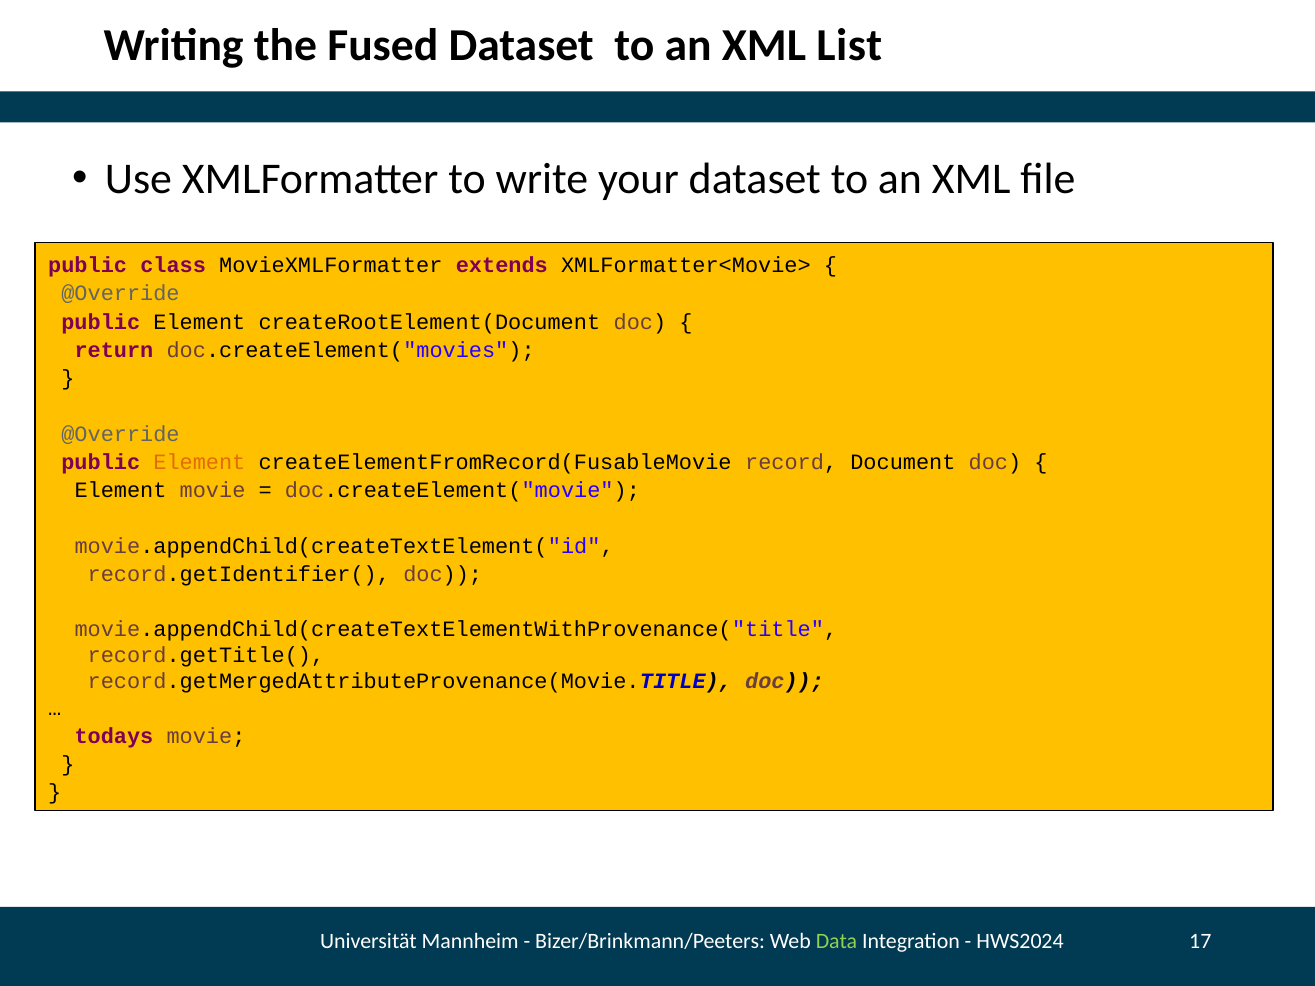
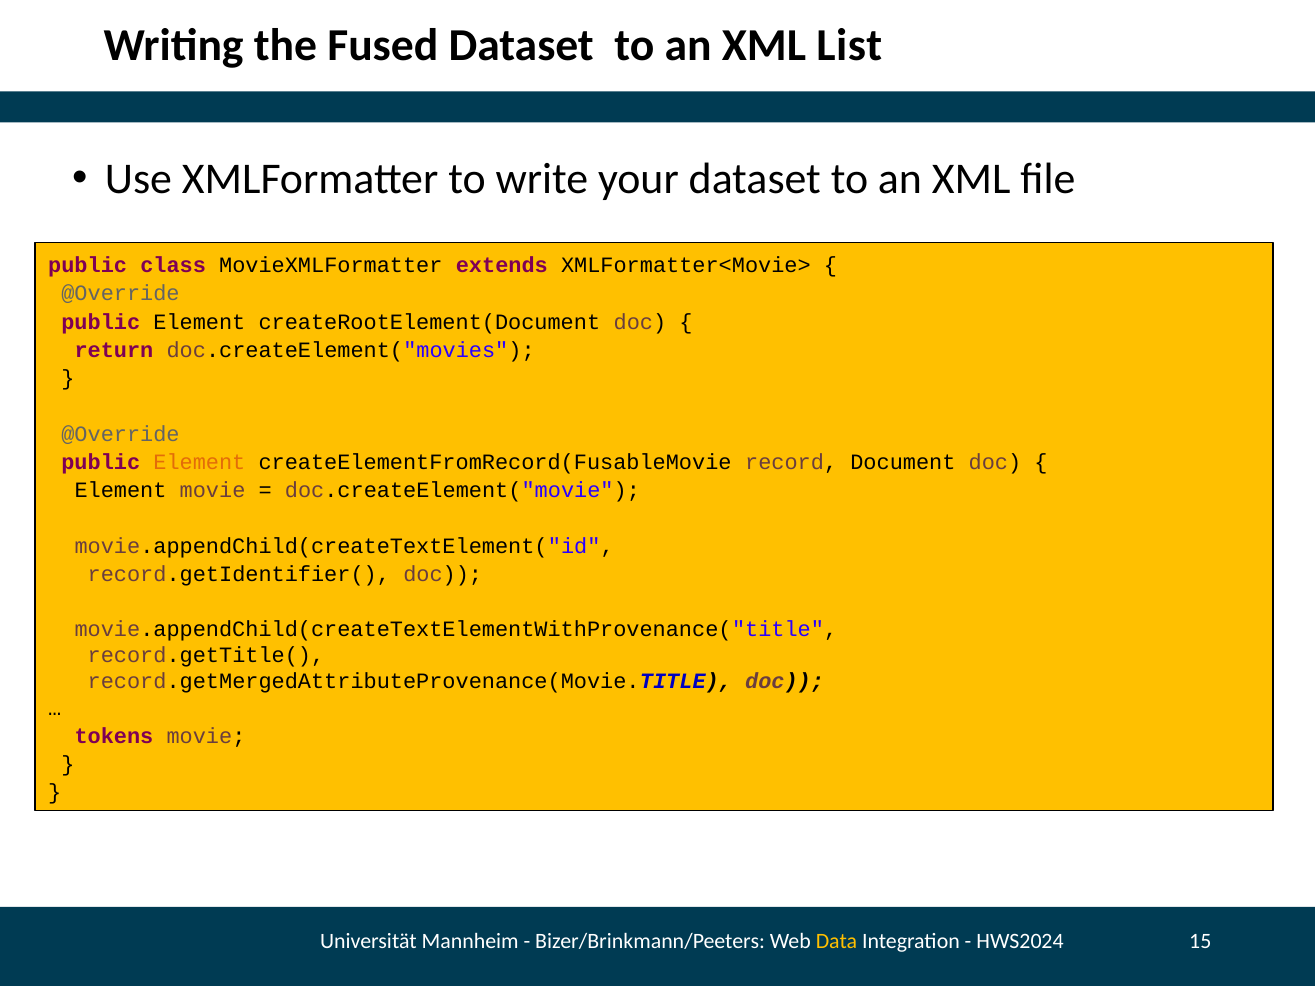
todays: todays -> tokens (114, 736)
Data colour: light green -> yellow (836, 942)
17: 17 -> 15 (1200, 942)
